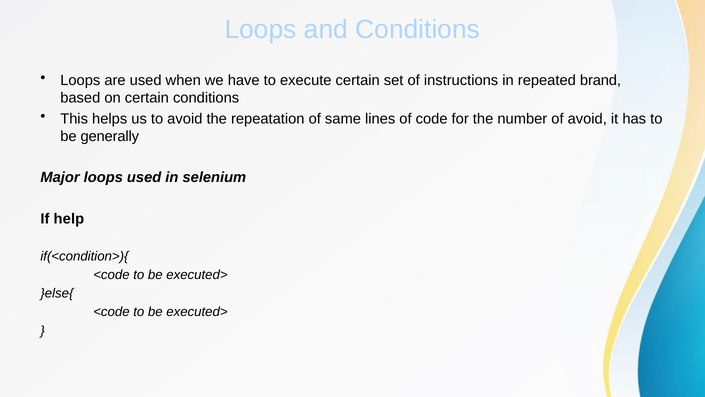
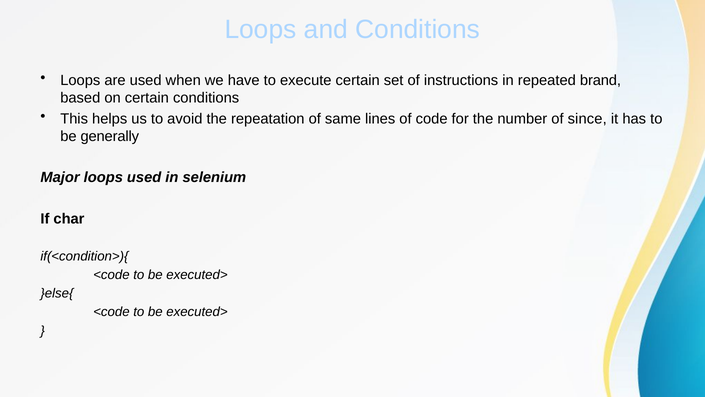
of avoid: avoid -> since (587, 119)
help: help -> char (69, 218)
